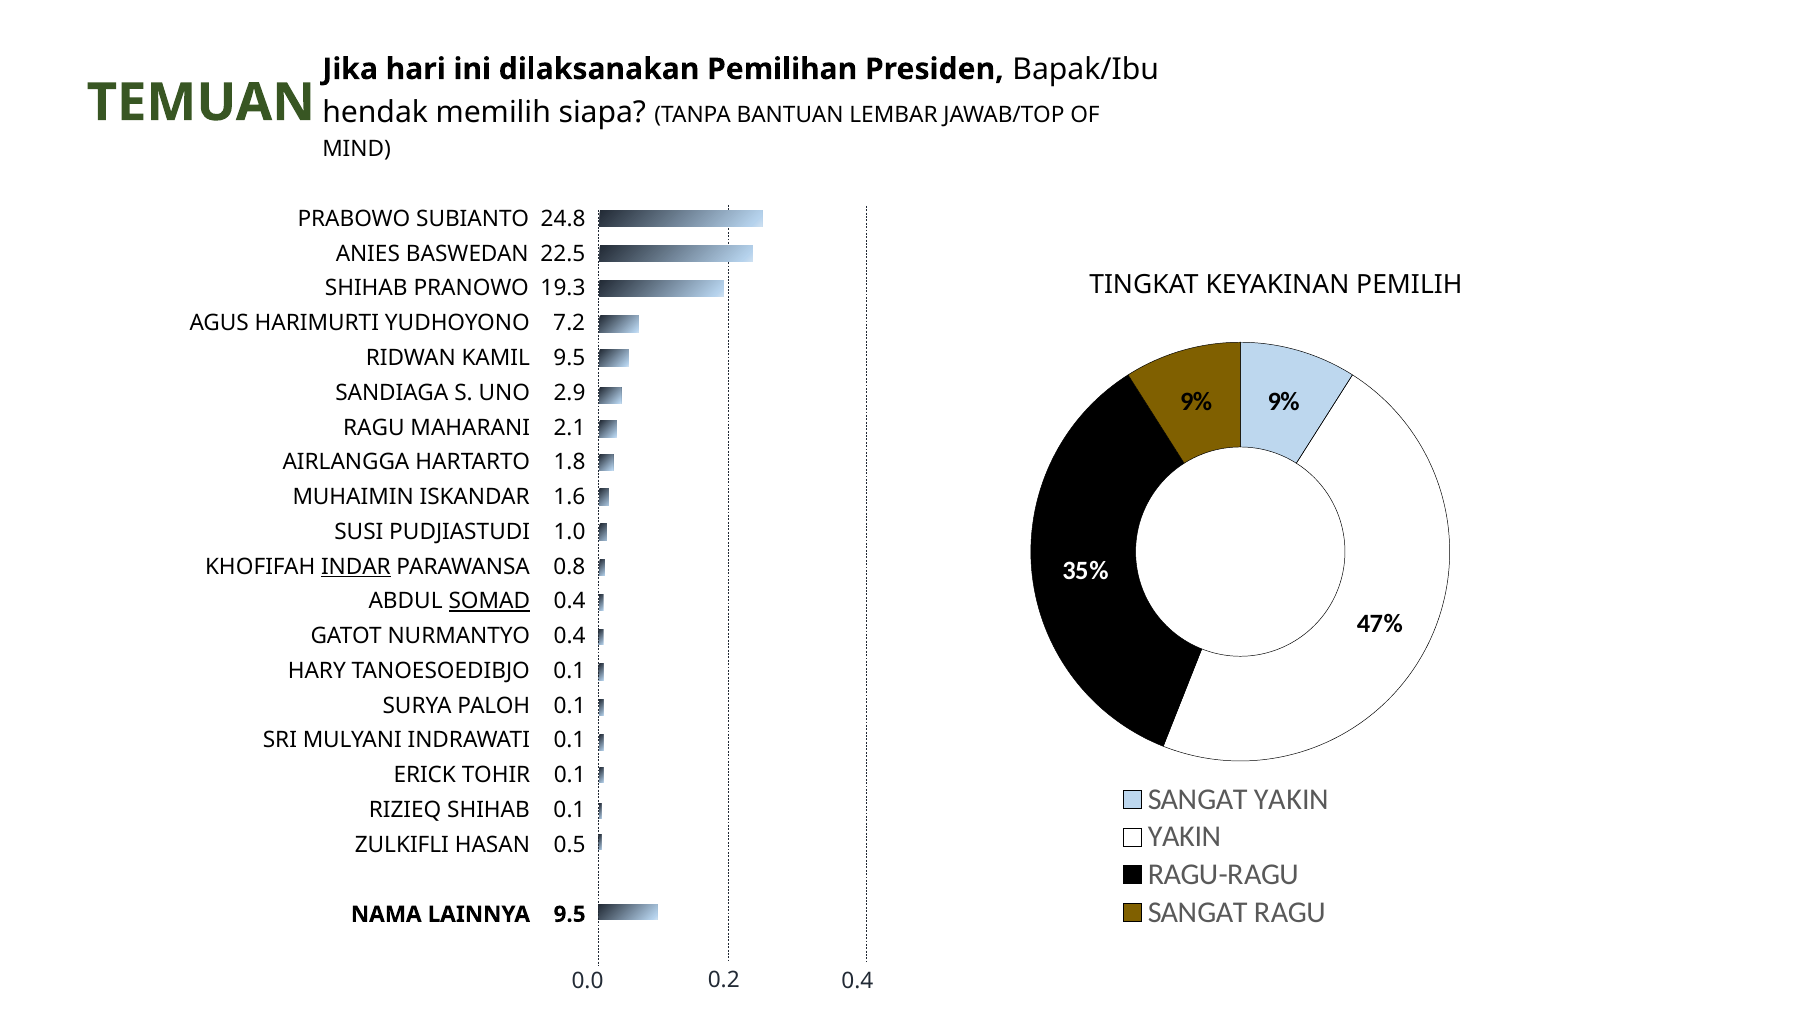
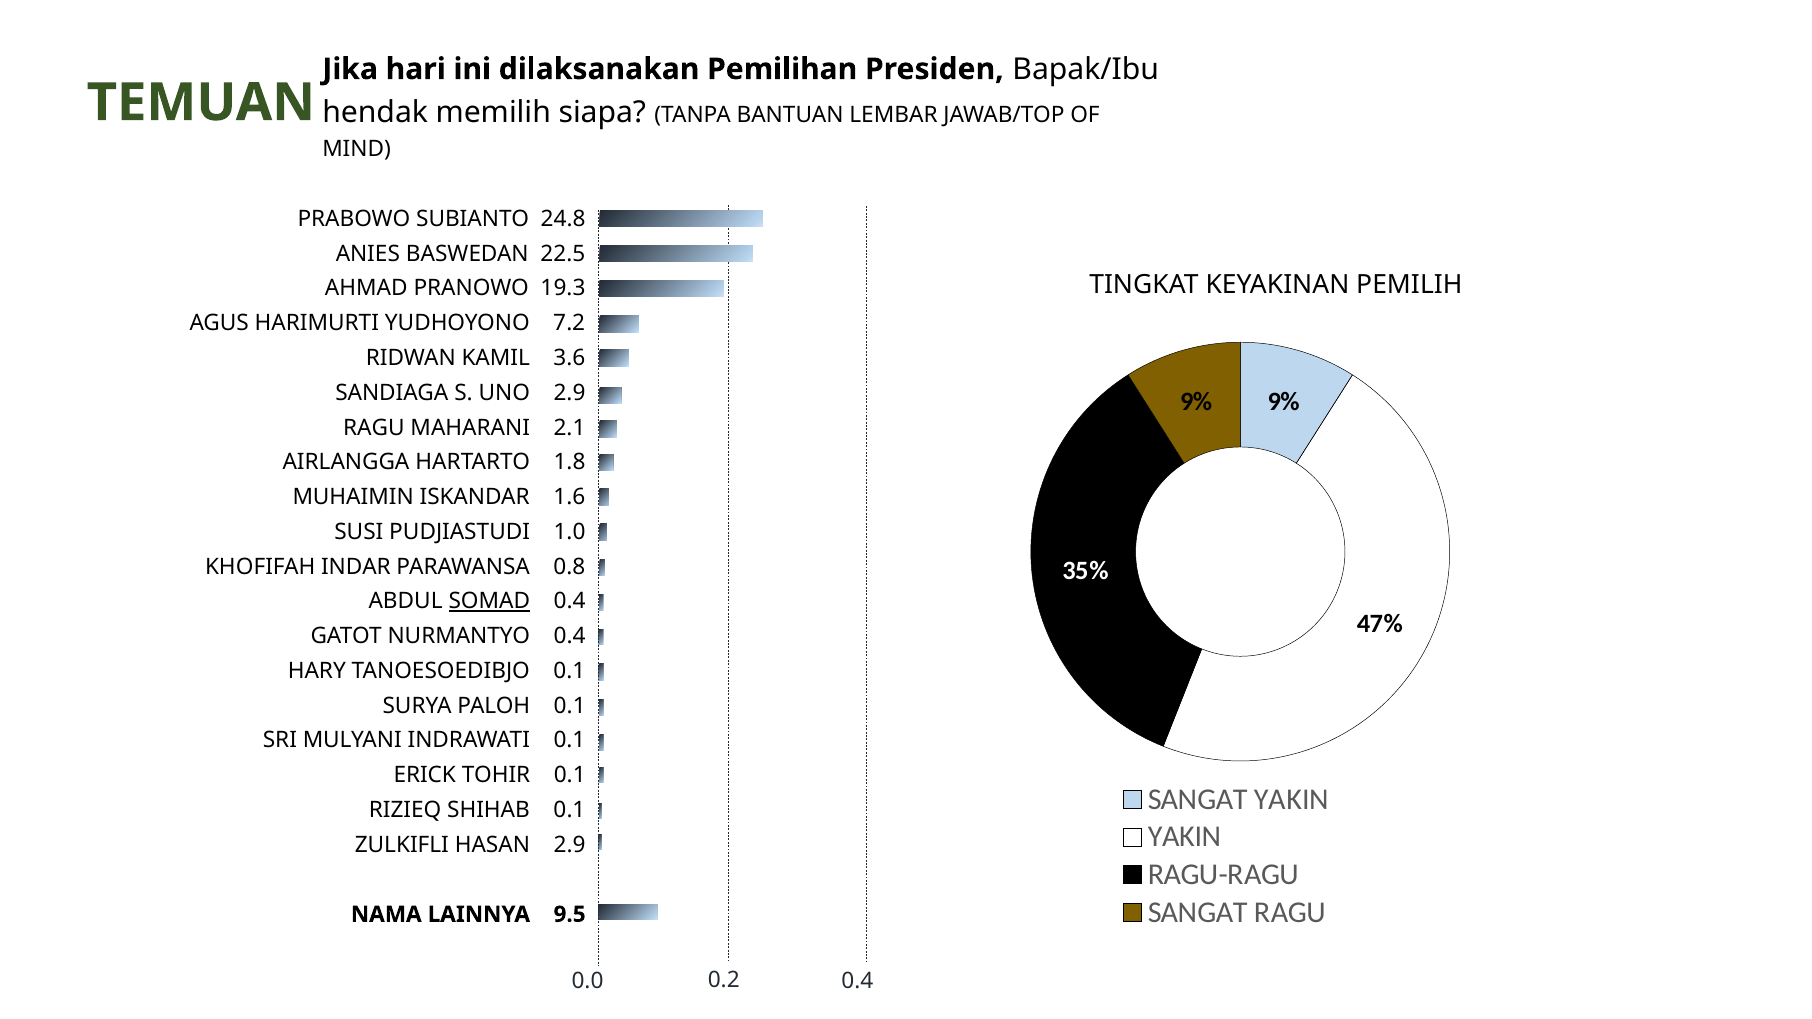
SHIHAB: SHIHAB -> AHMAD (366, 289)
KAMIL 9.5: 9.5 -> 3.6 (569, 358)
INDAR underline: present -> none (356, 567)
HASAN 0.5: 0.5 -> 2.9 (570, 845)
